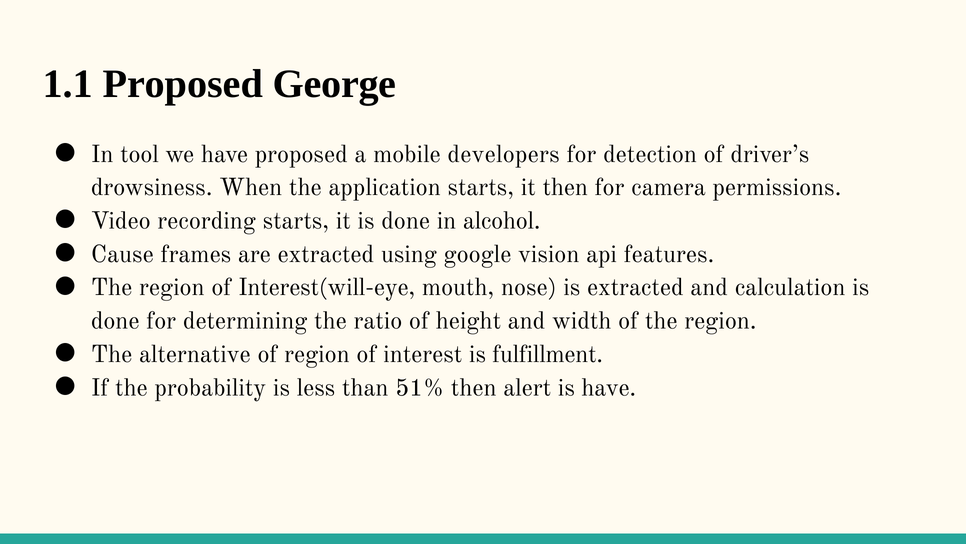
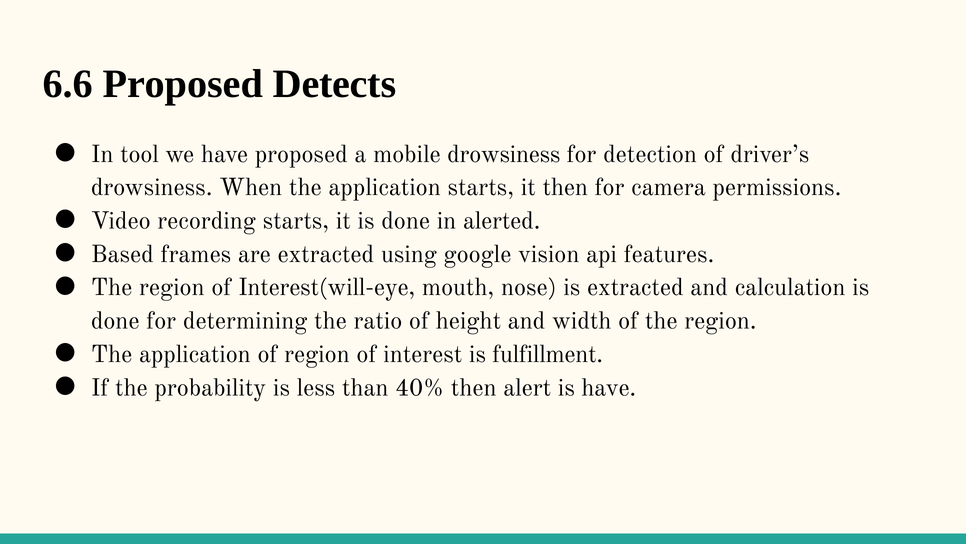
1.1: 1.1 -> 6.6 (68, 84)
George: George -> Detects (335, 84)
mobile developers: developers -> drowsiness (504, 154)
alcohol: alcohol -> alerted (502, 221)
Cause: Cause -> Based (122, 254)
alternative: alternative -> application (195, 354)
51%: 51% -> 40% (420, 387)
